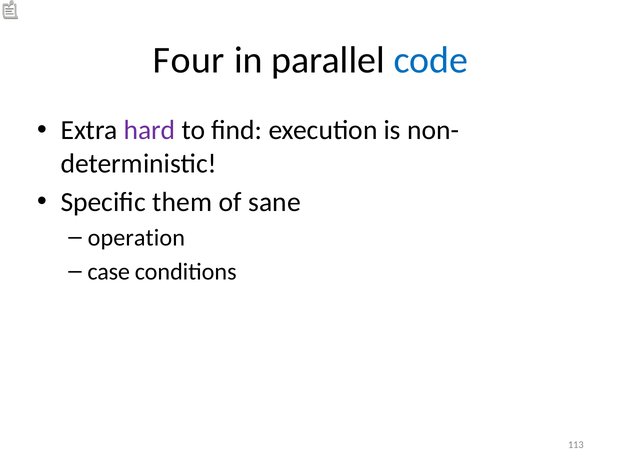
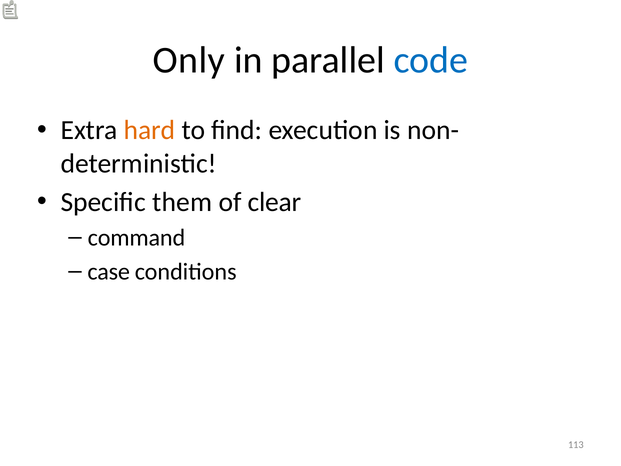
Four: Four -> Only (189, 60)
hard colour: purple -> orange (150, 130)
sane: sane -> clear (275, 202)
operation: operation -> command (136, 238)
